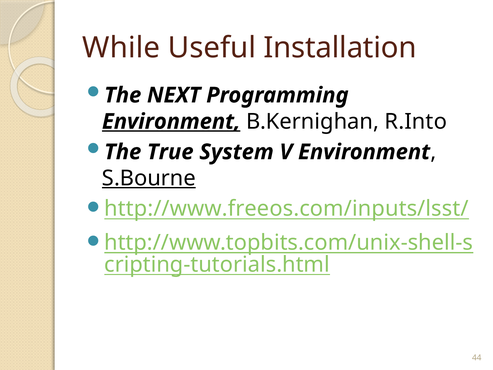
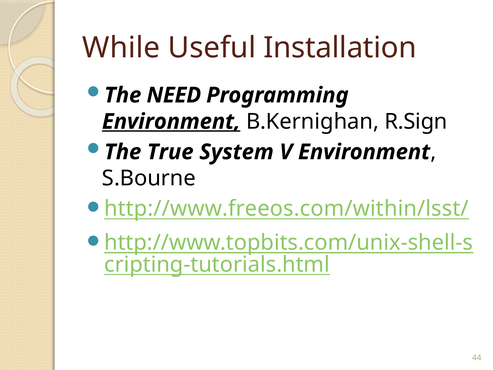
NEXT: NEXT -> NEED (174, 95)
R.Into: R.Into -> R.Sign (416, 121)
S.Bourne underline: present -> none (149, 178)
http://www.freeos.com/inputs/lsst/: http://www.freeos.com/inputs/lsst/ -> http://www.freeos.com/within/lsst/ (286, 209)
